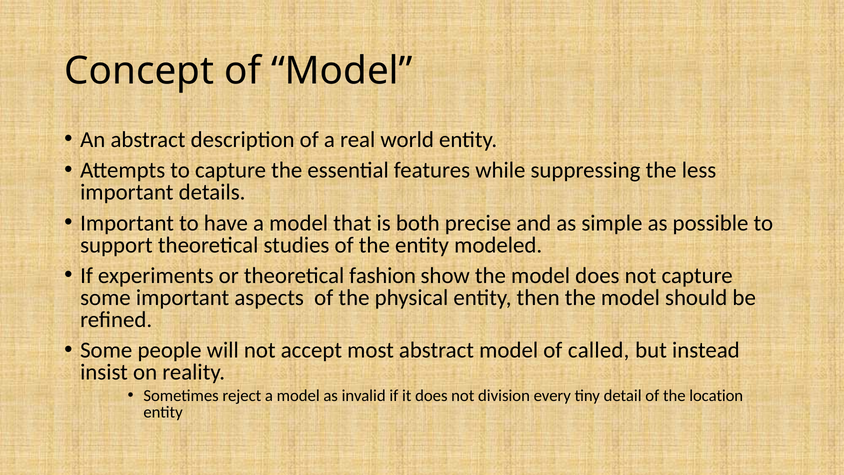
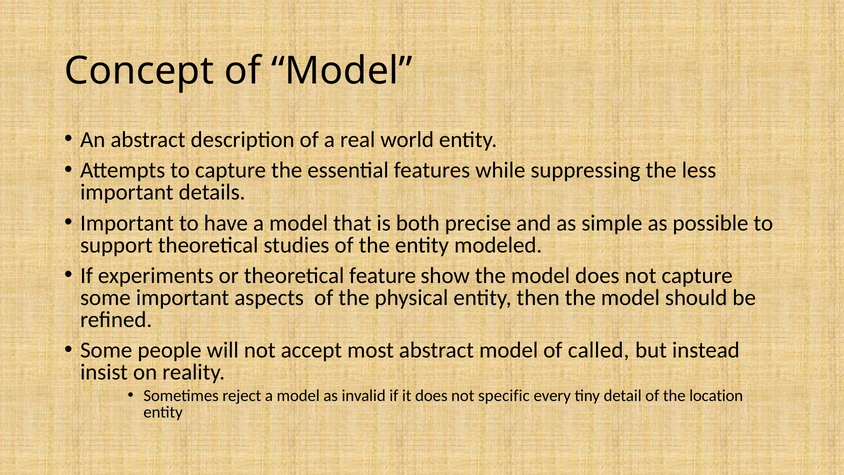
fashion: fashion -> feature (383, 276)
division: division -> specific (504, 396)
